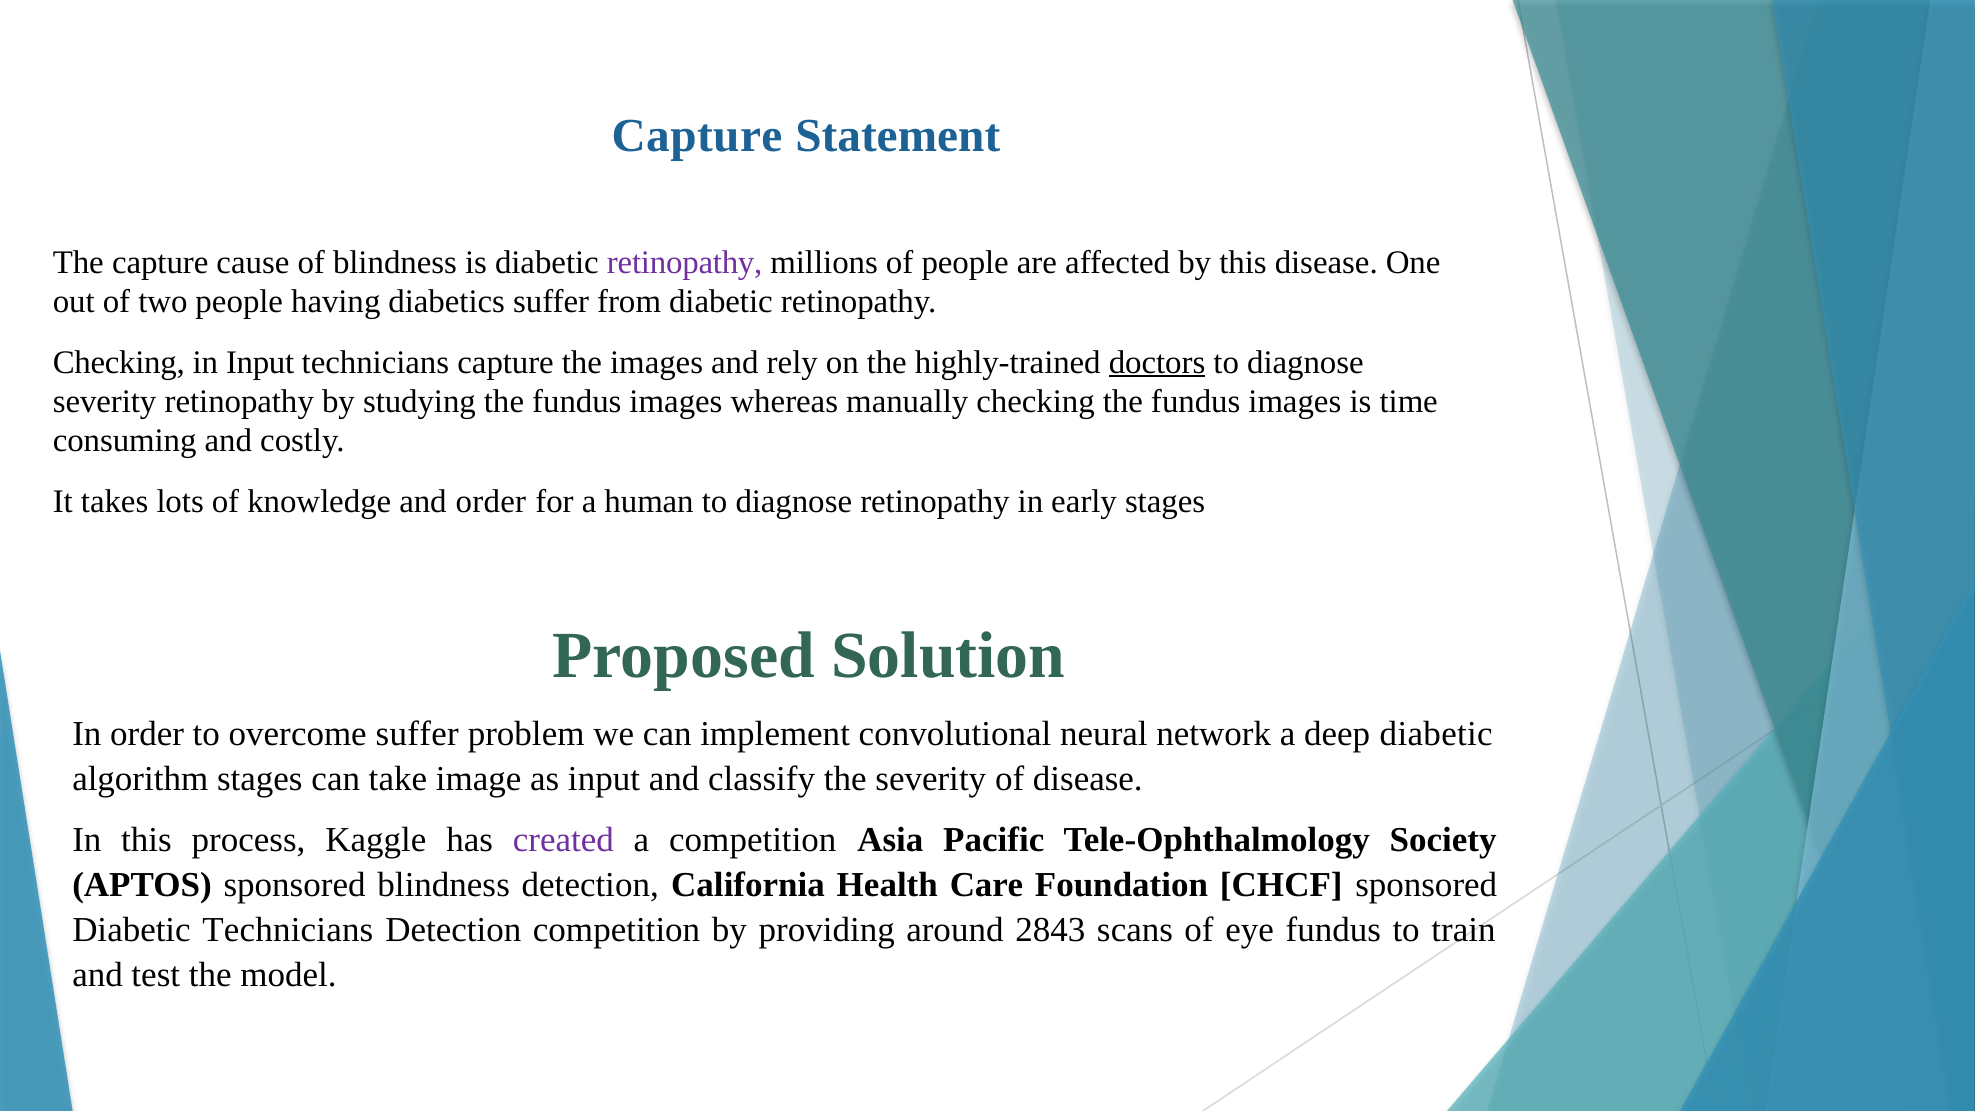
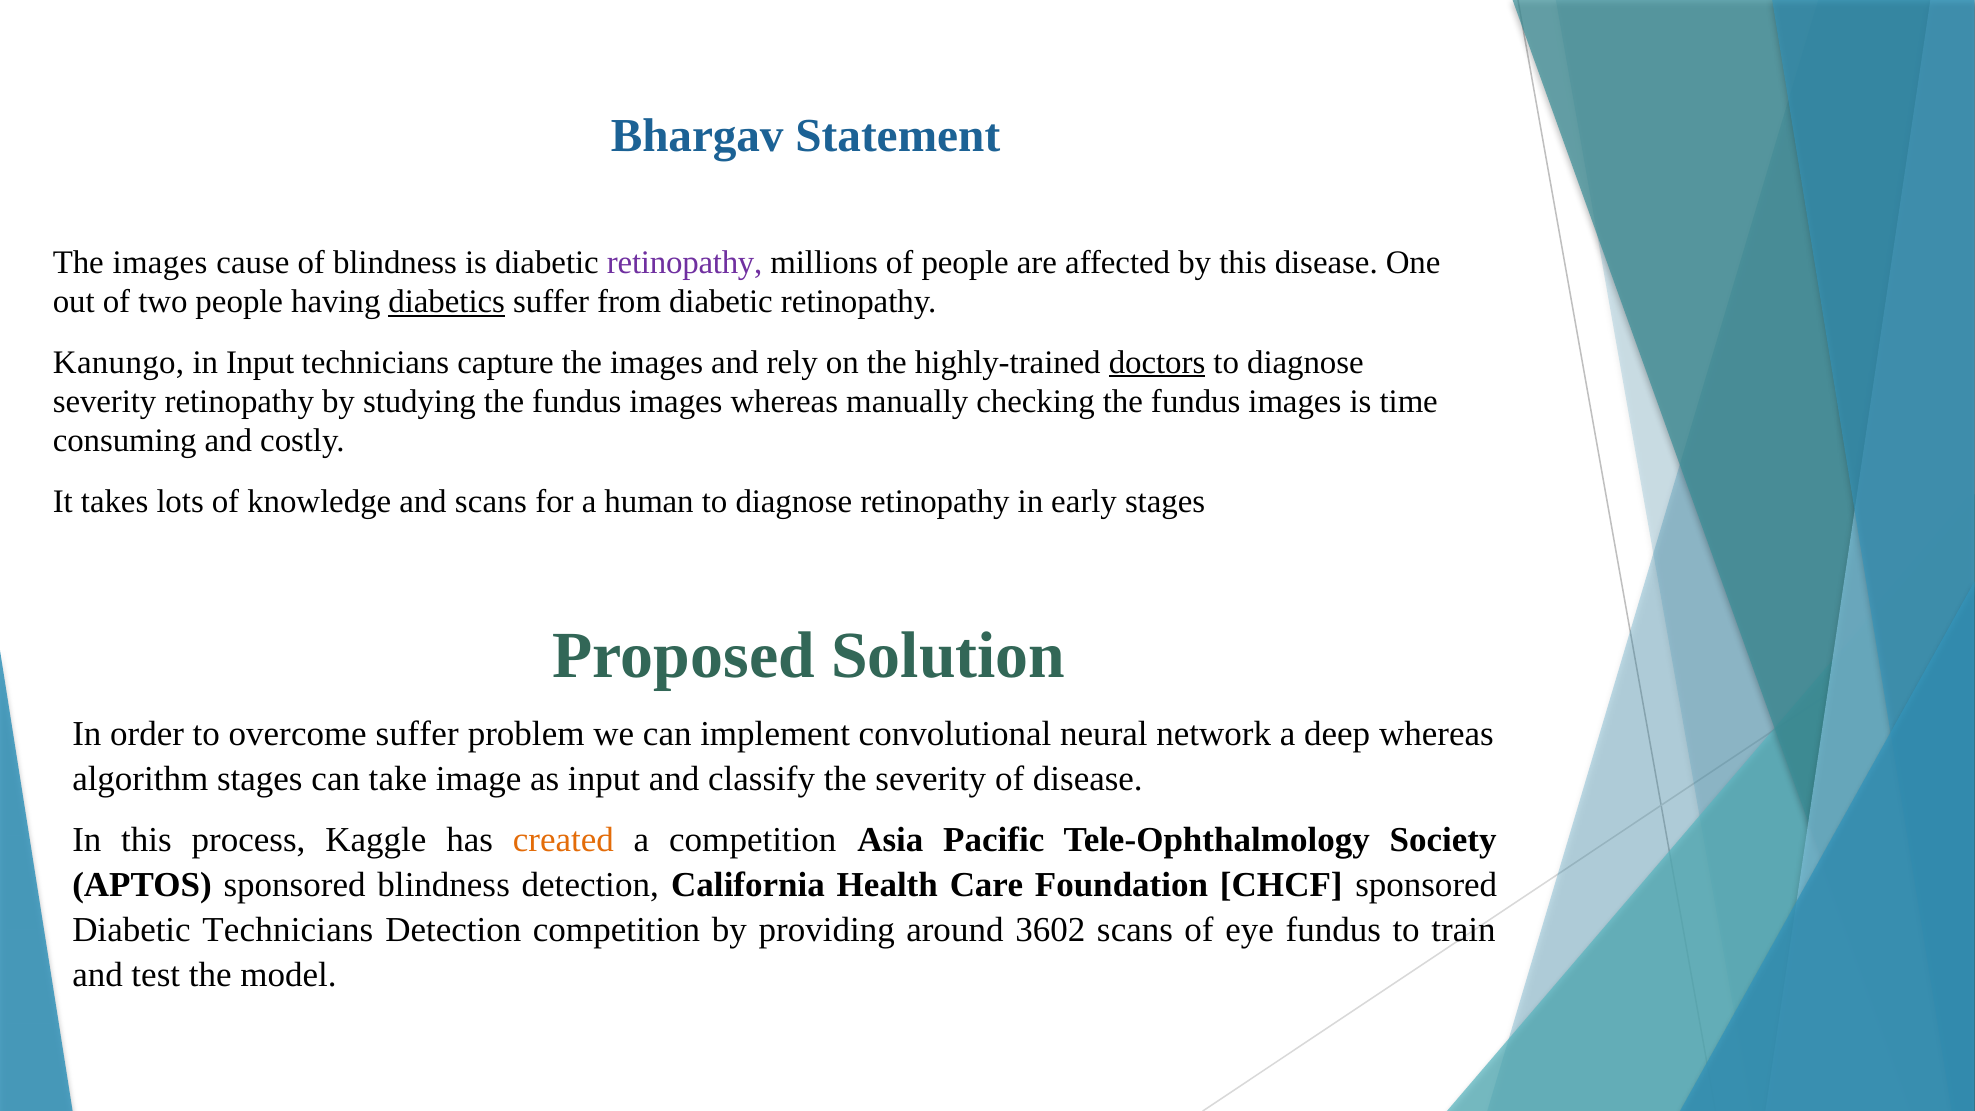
Capture: Capture -> Bhargav (697, 136)
capture: capture -> images (160, 263)
diabetics underline: none -> present (447, 302)
Checking: Checking -> Kanungo (119, 362)
and order: order -> scans (491, 501)
deep diabetic: diabetic -> whereas (1436, 734)
created colour: purple -> orange (563, 840)
2843: 2843 -> 3602 (1050, 930)
